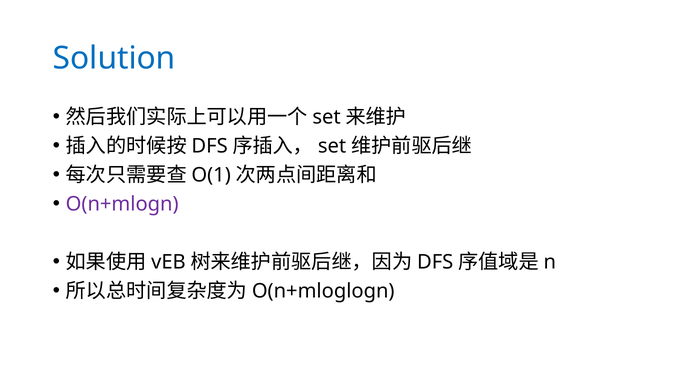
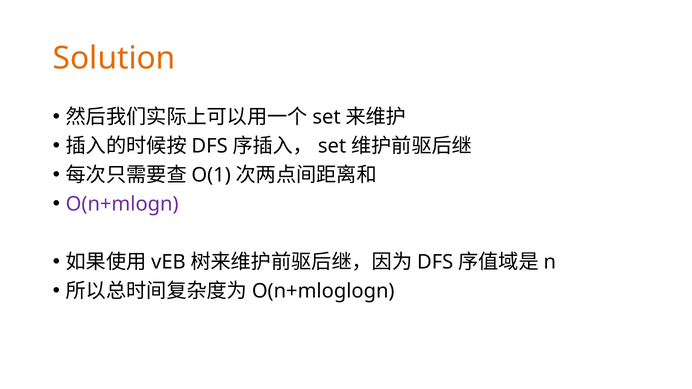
Solution colour: blue -> orange (114, 58)
